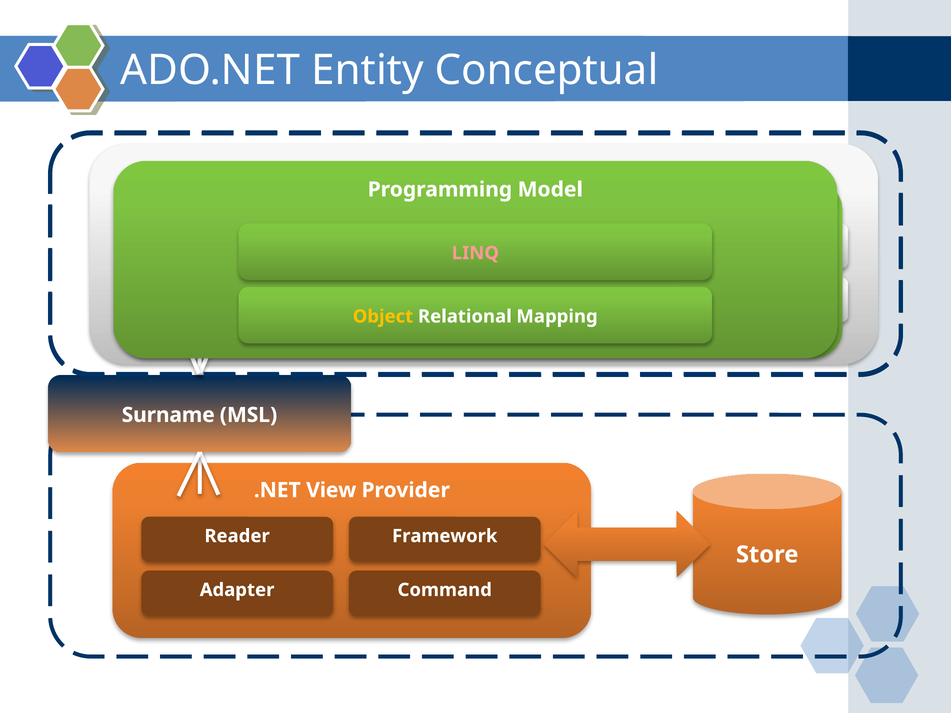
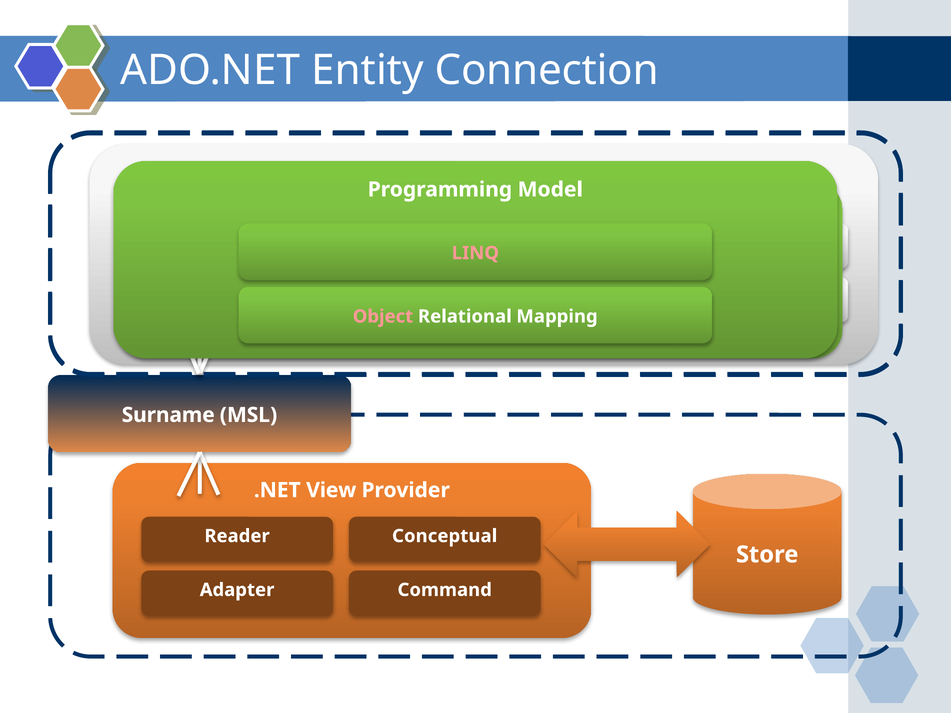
Entity Conceptual: Conceptual -> Connection (547, 70)
Object colour: yellow -> pink (383, 317)
Framework: Framework -> Conceptual (445, 536)
